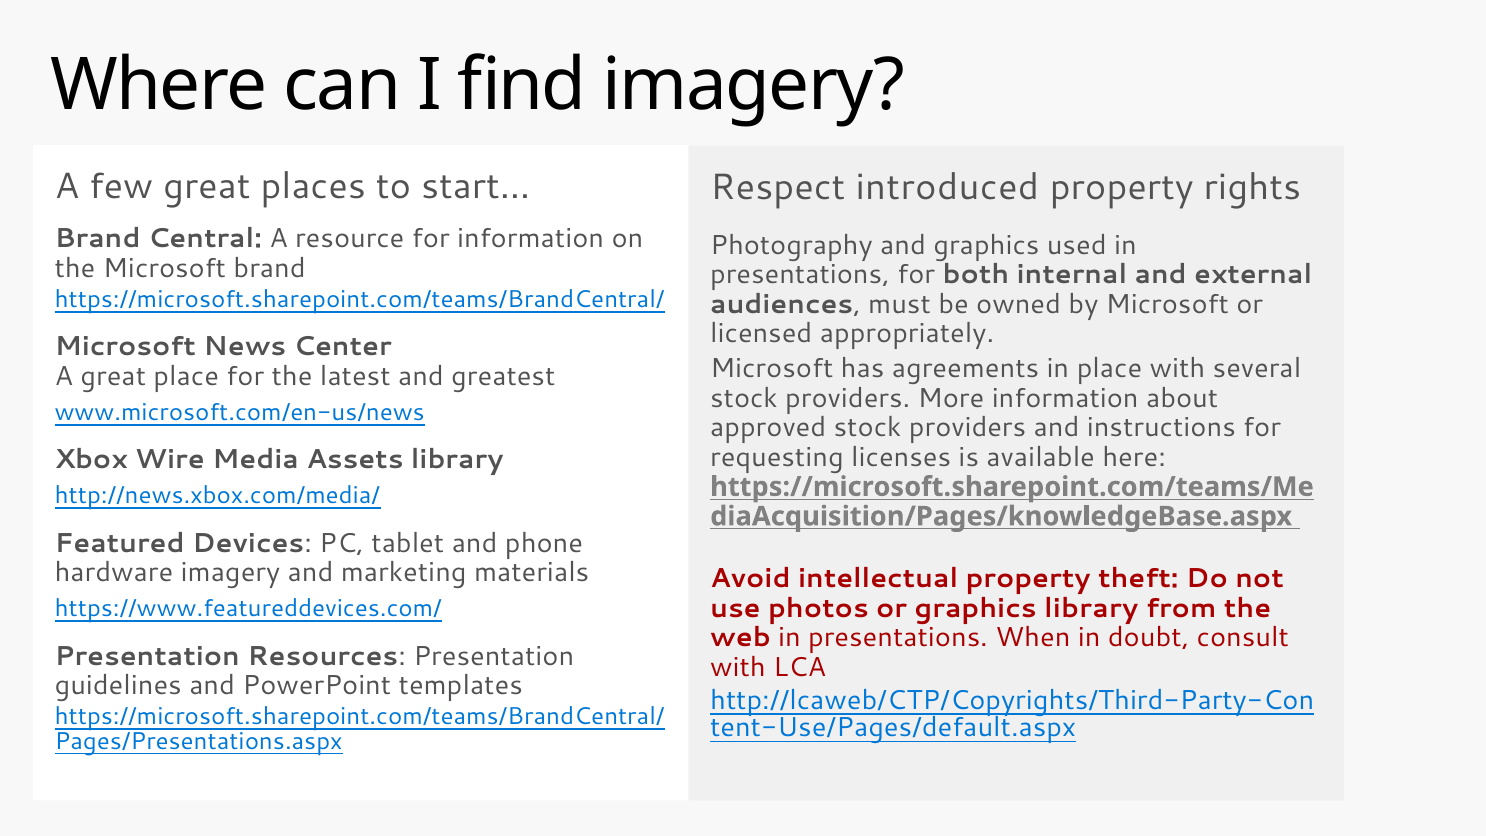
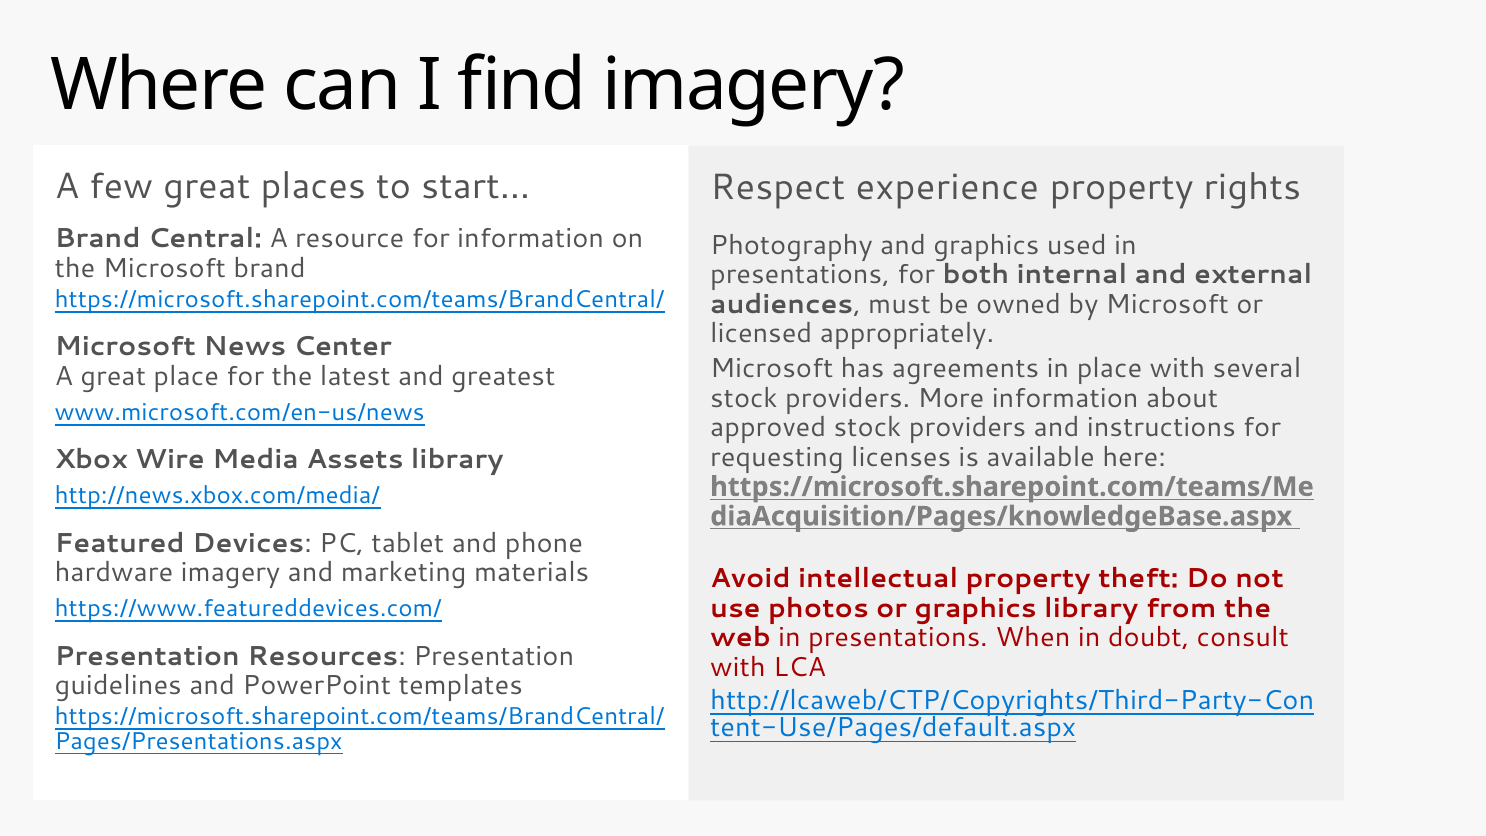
introduced: introduced -> experience (947, 188)
